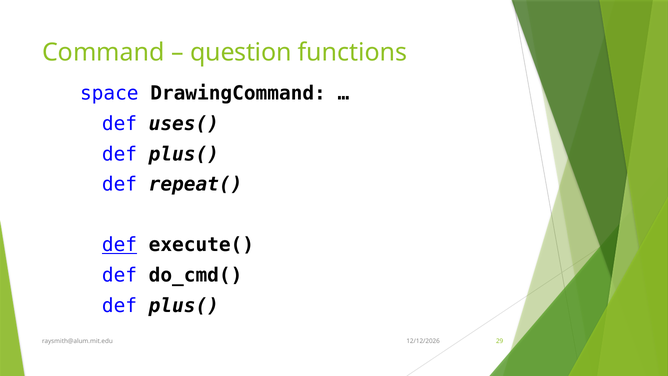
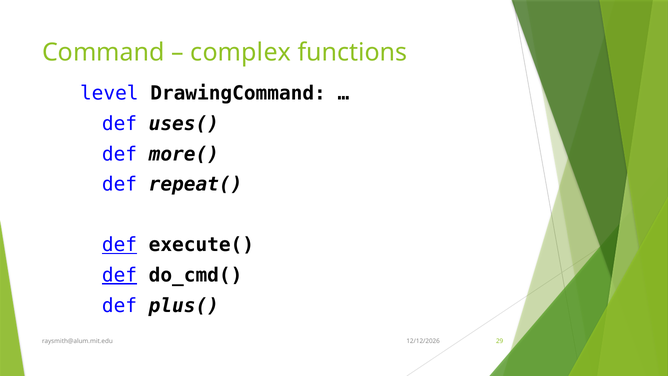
question: question -> complex (241, 53)
space: space -> level (109, 93)
plus(: plus( -> more( (184, 154)
def underline: none -> present (120, 275)
